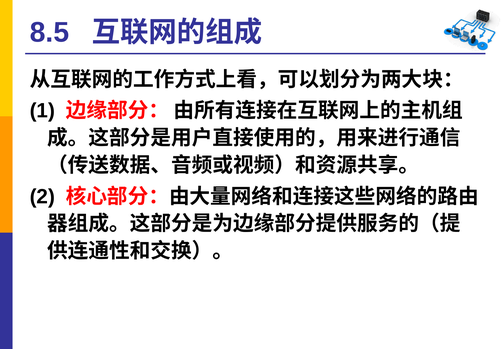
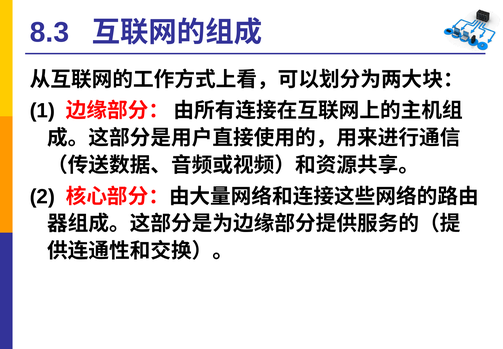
8.5: 8.5 -> 8.3 (49, 32)
